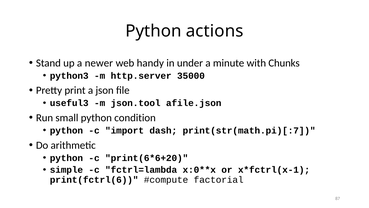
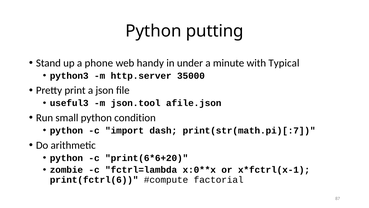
actions: actions -> putting (215, 31)
newer: newer -> phone (99, 63)
Chunks: Chunks -> Typical (284, 63)
simple: simple -> zombie (66, 170)
